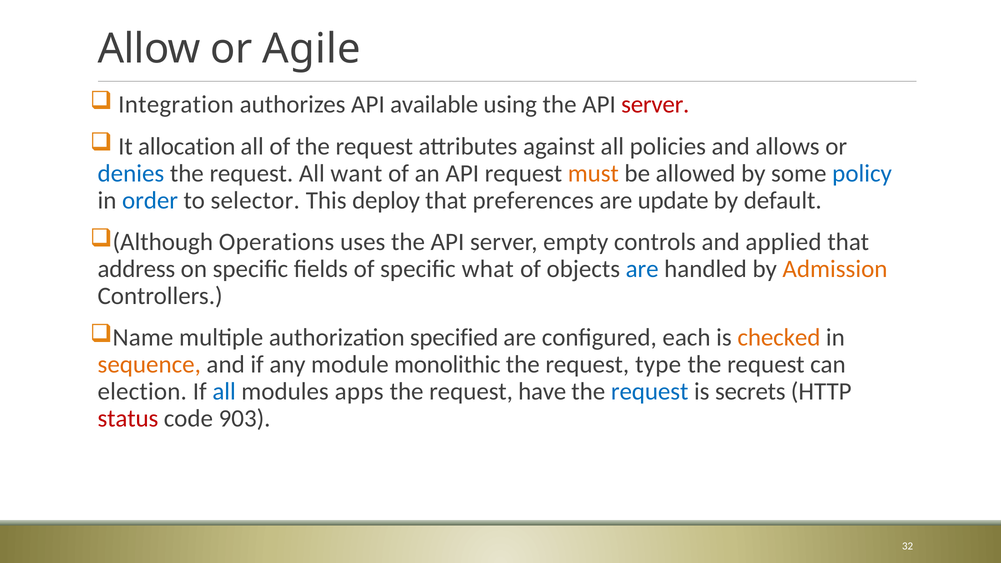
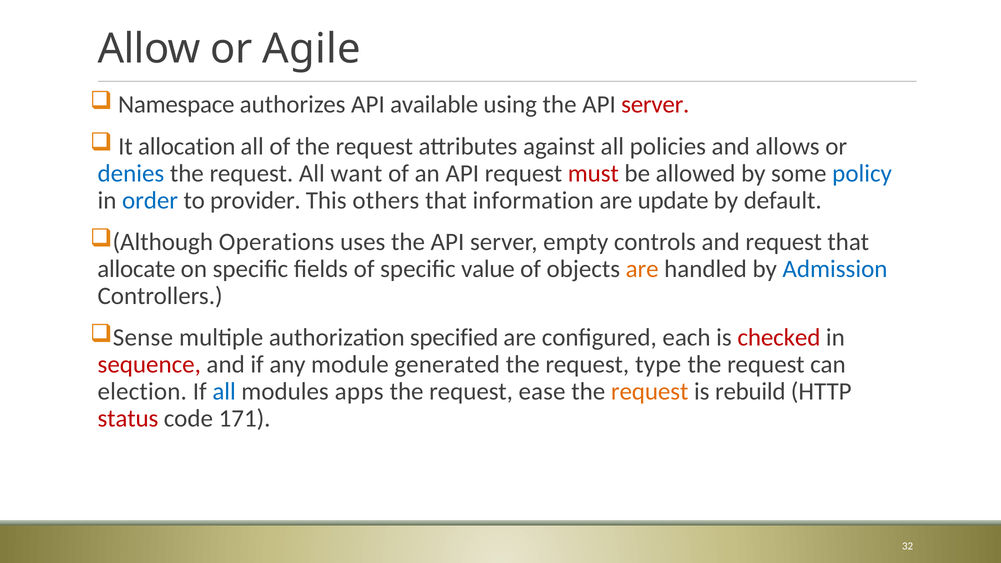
Integration: Integration -> Namespace (176, 105)
must colour: orange -> red (593, 173)
selector: selector -> provider (255, 200)
deploy: deploy -> others (386, 200)
preferences: preferences -> information (533, 200)
and applied: applied -> request (784, 242)
address: address -> allocate (136, 269)
what: what -> value (488, 269)
are colour: blue -> orange (642, 269)
Admission colour: orange -> blue (835, 269)
Name: Name -> Sense (143, 338)
checked colour: orange -> red (779, 338)
sequence colour: orange -> red (149, 365)
monolithic: monolithic -> generated (447, 365)
have: have -> ease (542, 392)
request colour: blue -> orange (650, 392)
secrets: secrets -> rebuild (750, 392)
903: 903 -> 171 (245, 419)
